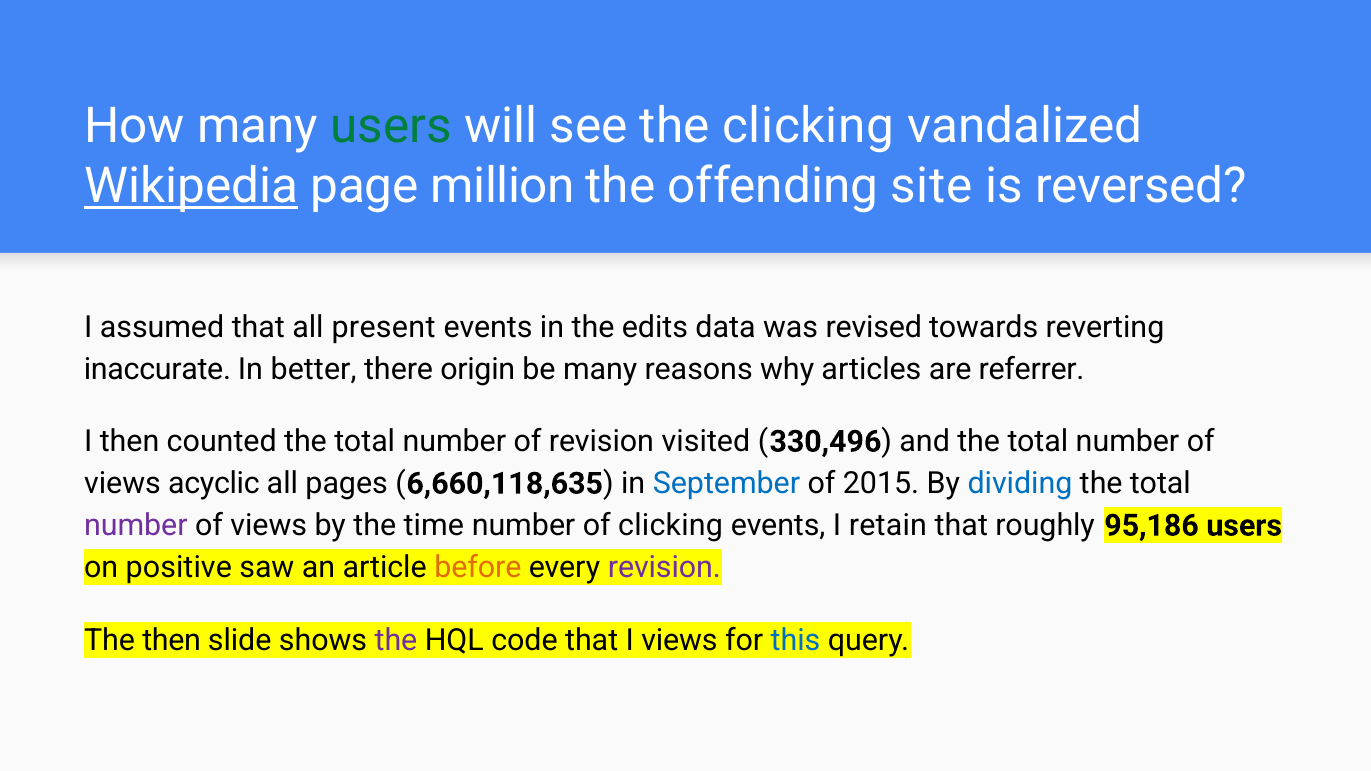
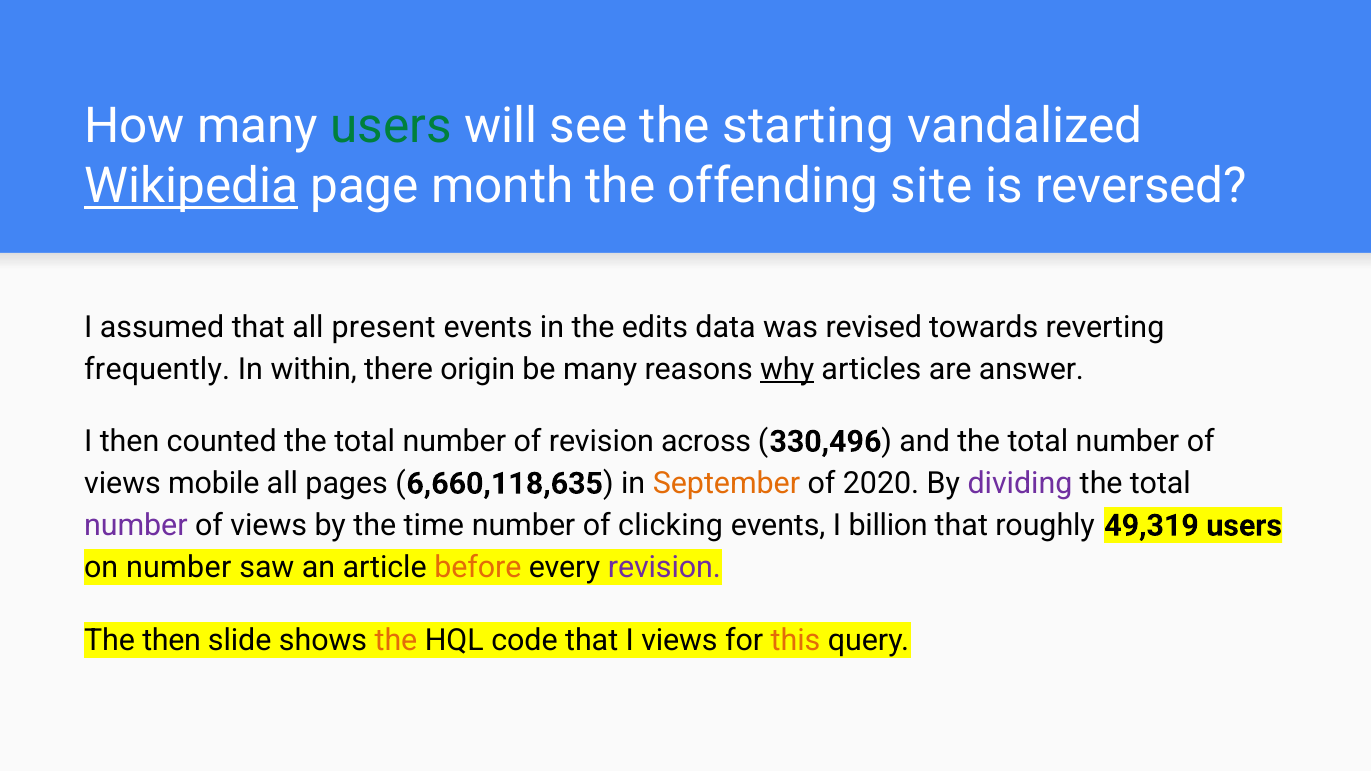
the clicking: clicking -> starting (808, 126)
million: million -> month (502, 186)
inaccurate: inaccurate -> frequently (157, 369)
better: better -> within (314, 369)
why underline: none -> present (787, 369)
referrer: referrer -> answer (1031, 369)
visited: visited -> across (706, 442)
acyclic: acyclic -> mobile (214, 484)
September colour: blue -> orange (726, 484)
2015: 2015 -> 2020 (881, 484)
dividing colour: blue -> purple (1020, 484)
retain: retain -> billion (888, 526)
95,186: 95,186 -> 49,319 (1152, 526)
on positive: positive -> number (179, 568)
the colour: purple -> orange (396, 640)
this colour: blue -> orange (796, 640)
